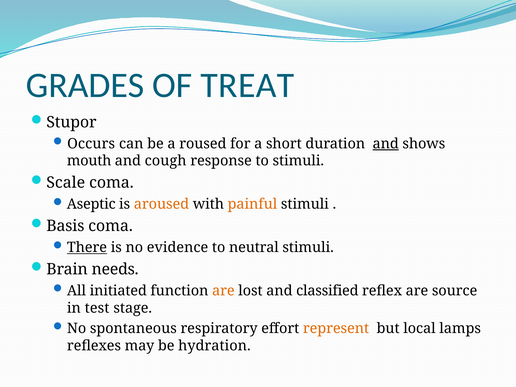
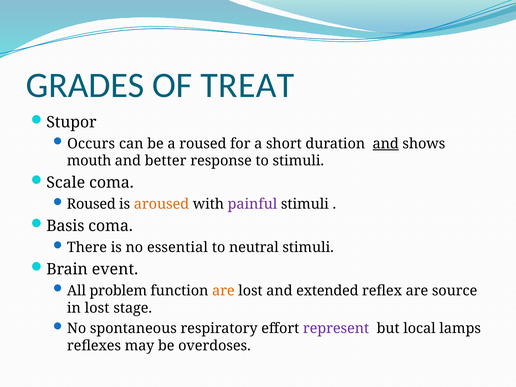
cough: cough -> better (166, 161)
Aseptic: Aseptic -> Roused (91, 204)
painful colour: orange -> purple (252, 204)
There underline: present -> none (87, 247)
evidence: evidence -> essential (177, 247)
needs: needs -> event (115, 269)
initiated: initiated -> problem (118, 291)
classified: classified -> extended (327, 291)
in test: test -> lost (97, 308)
represent colour: orange -> purple (336, 329)
hydration: hydration -> overdoses (214, 346)
